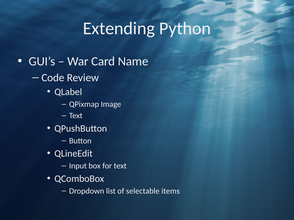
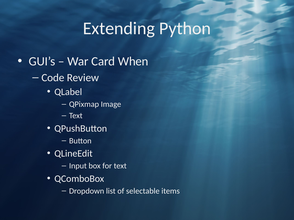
Name: Name -> When (133, 61)
